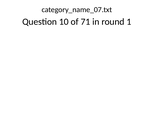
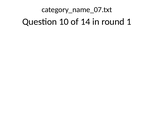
71: 71 -> 14 (85, 22)
